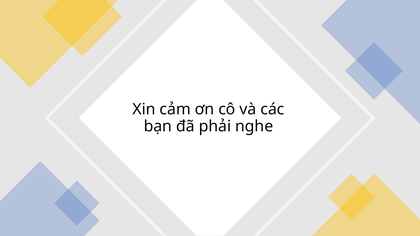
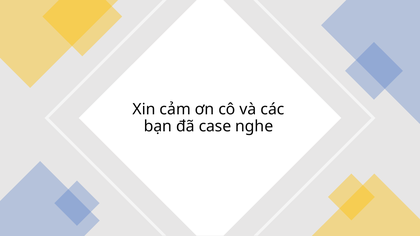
phải: phải -> case (215, 127)
